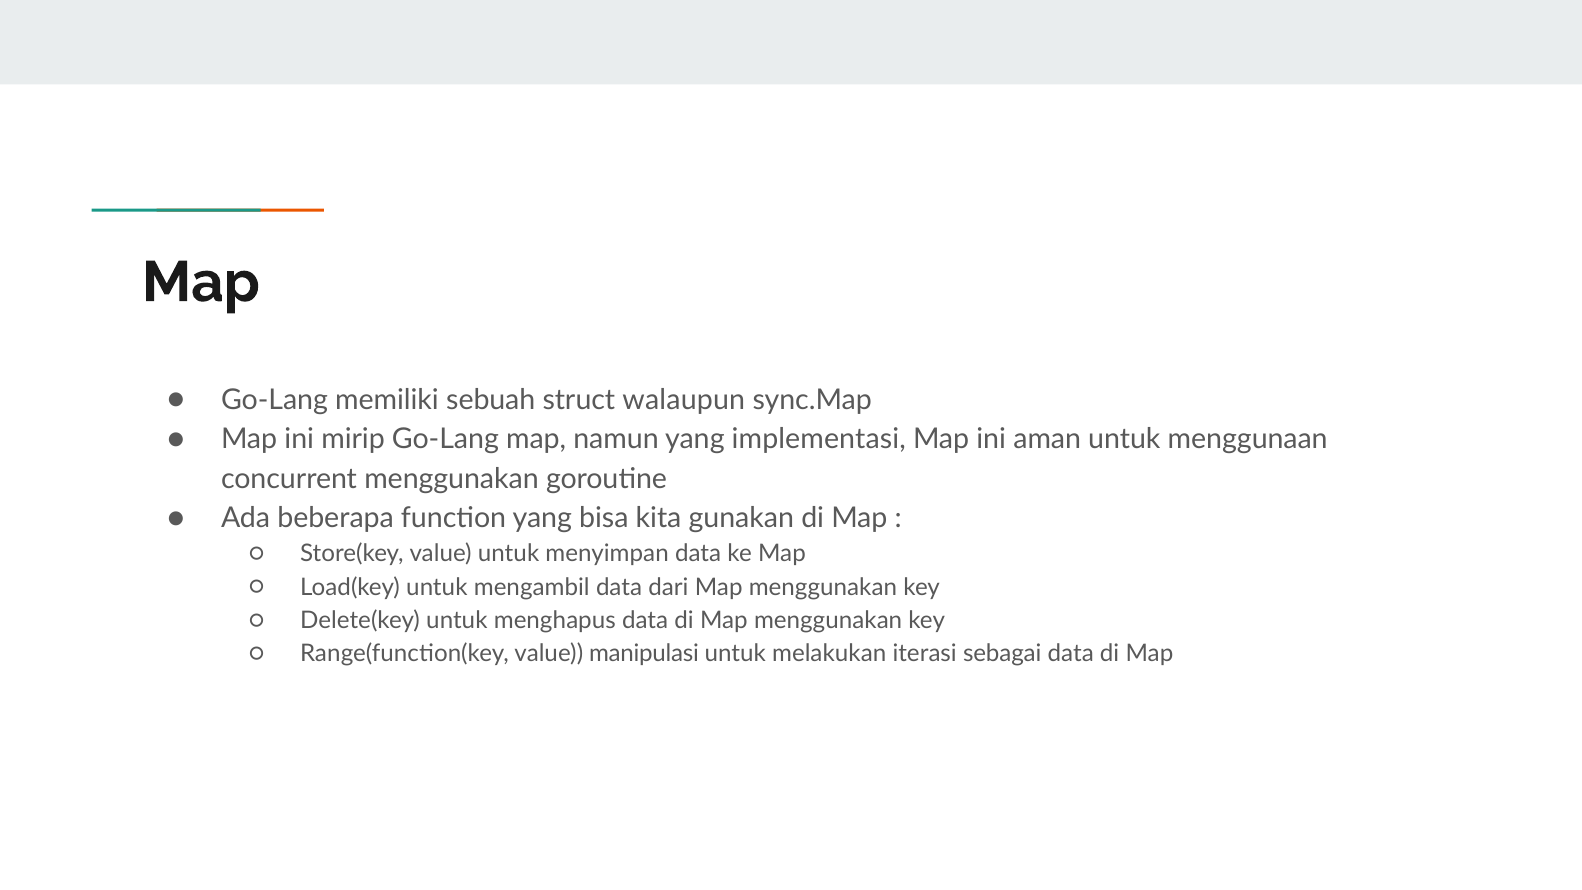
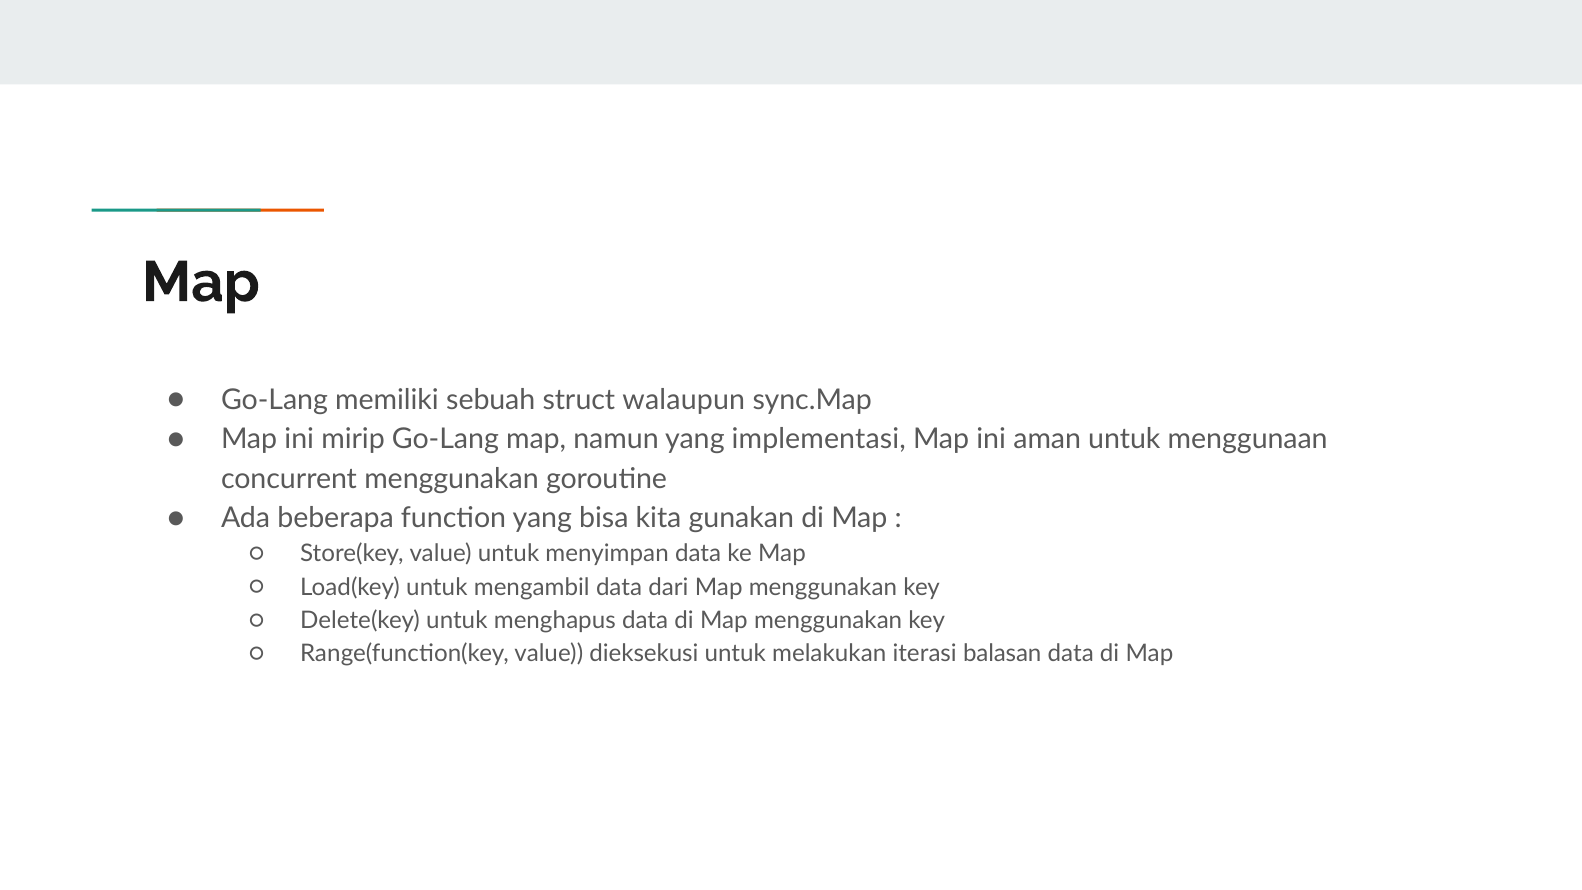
manipulasi: manipulasi -> dieksekusi (644, 654)
sebagai: sebagai -> balasan (1002, 654)
